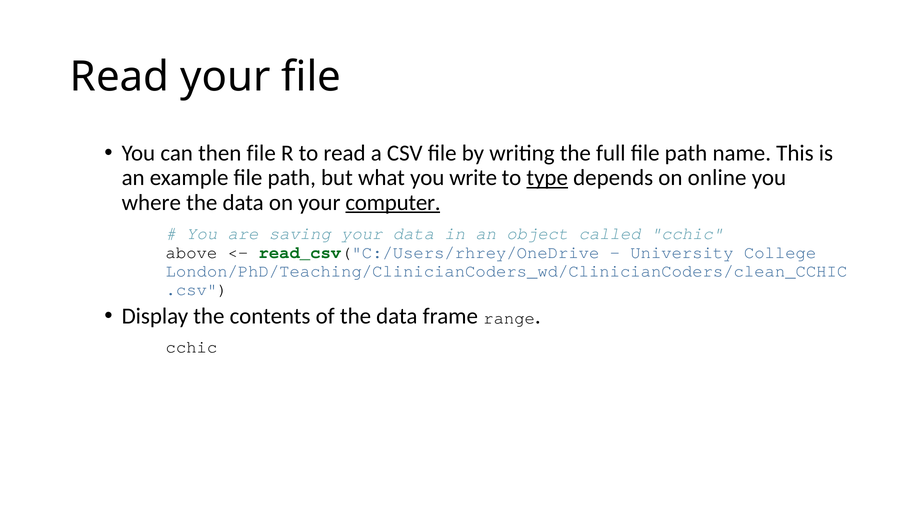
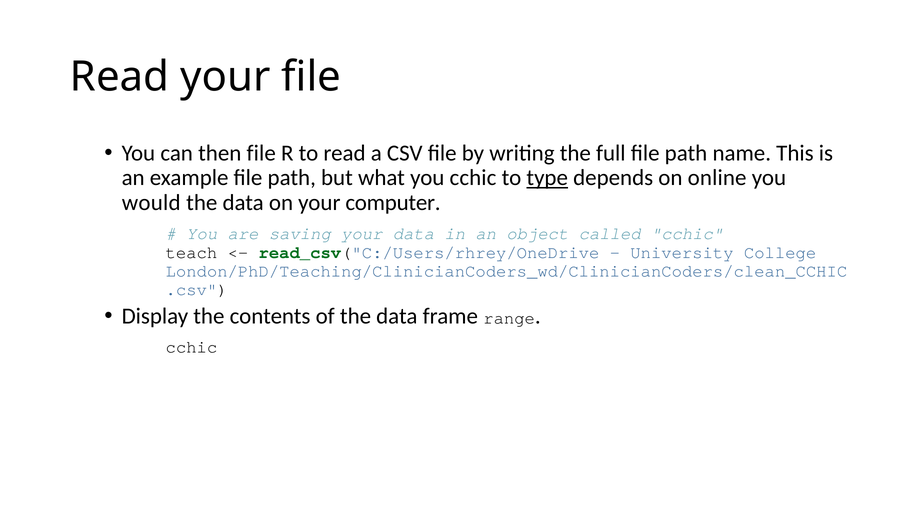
you write: write -> cchic (473, 178)
where: where -> would (151, 203)
computer underline: present -> none (393, 203)
above: above -> teach (191, 253)
